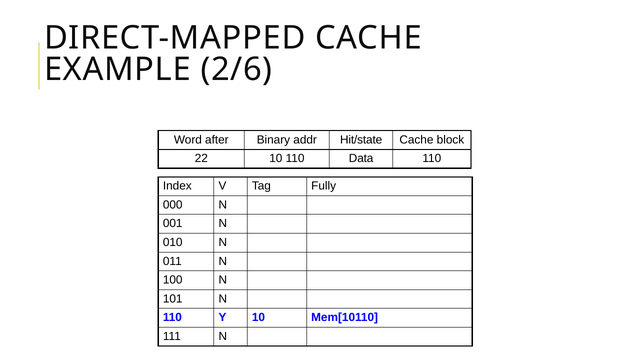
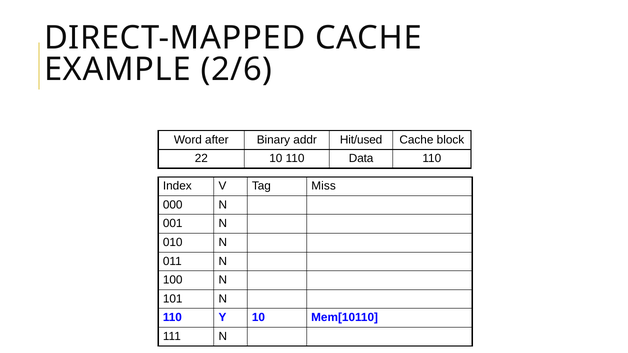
Hit/state: Hit/state -> Hit/used (361, 140)
Fully: Fully -> Miss (324, 186)
